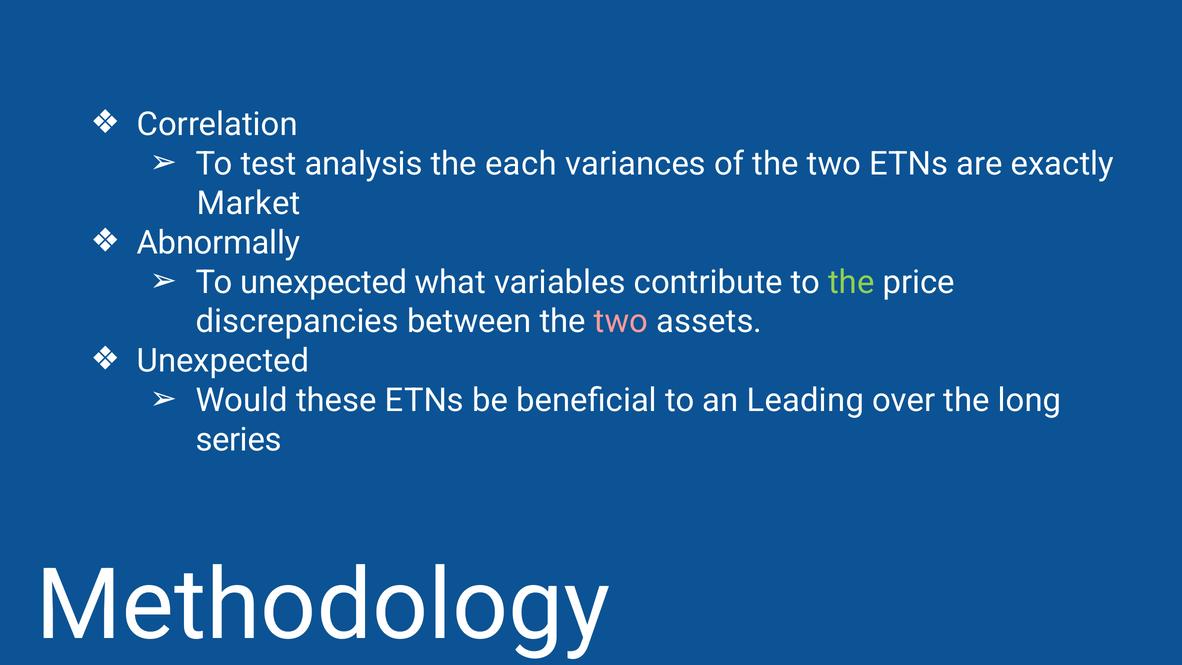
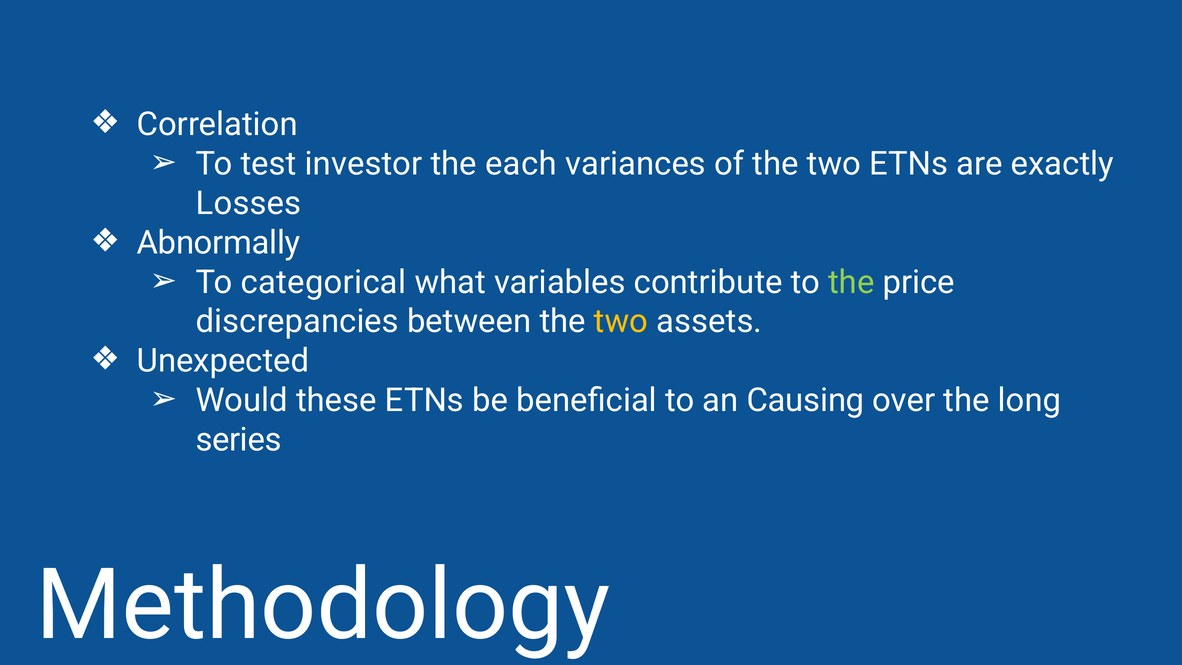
analysis: analysis -> investor (364, 164)
Market: Market -> Losses (249, 203)
To unexpected: unexpected -> categorical (323, 282)
two colour: pink -> yellow (621, 322)
Leading: Leading -> Causing (806, 400)
